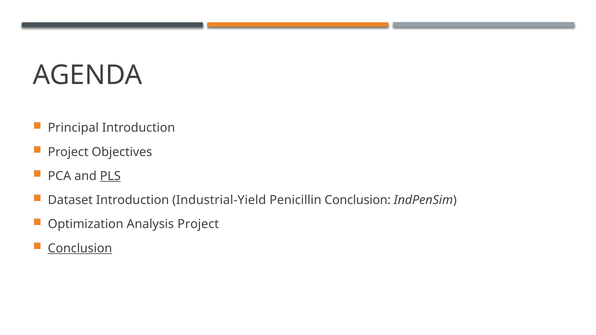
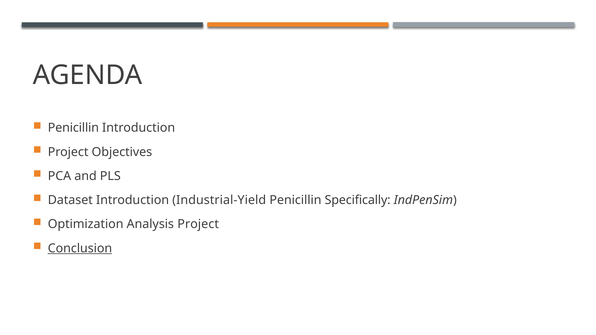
Principal: Principal -> Penicillin (73, 128)
PLS underline: present -> none (110, 176)
Penicillin Conclusion: Conclusion -> Specifically (358, 200)
